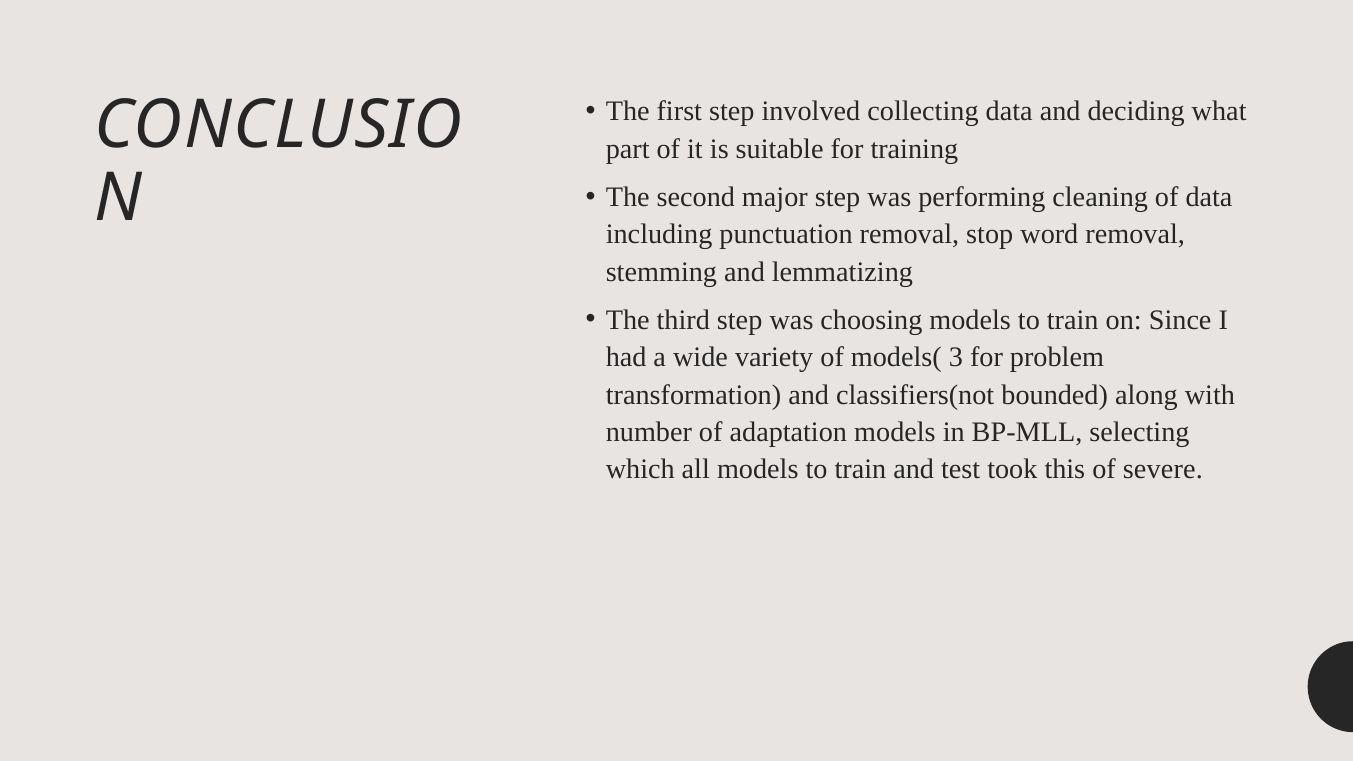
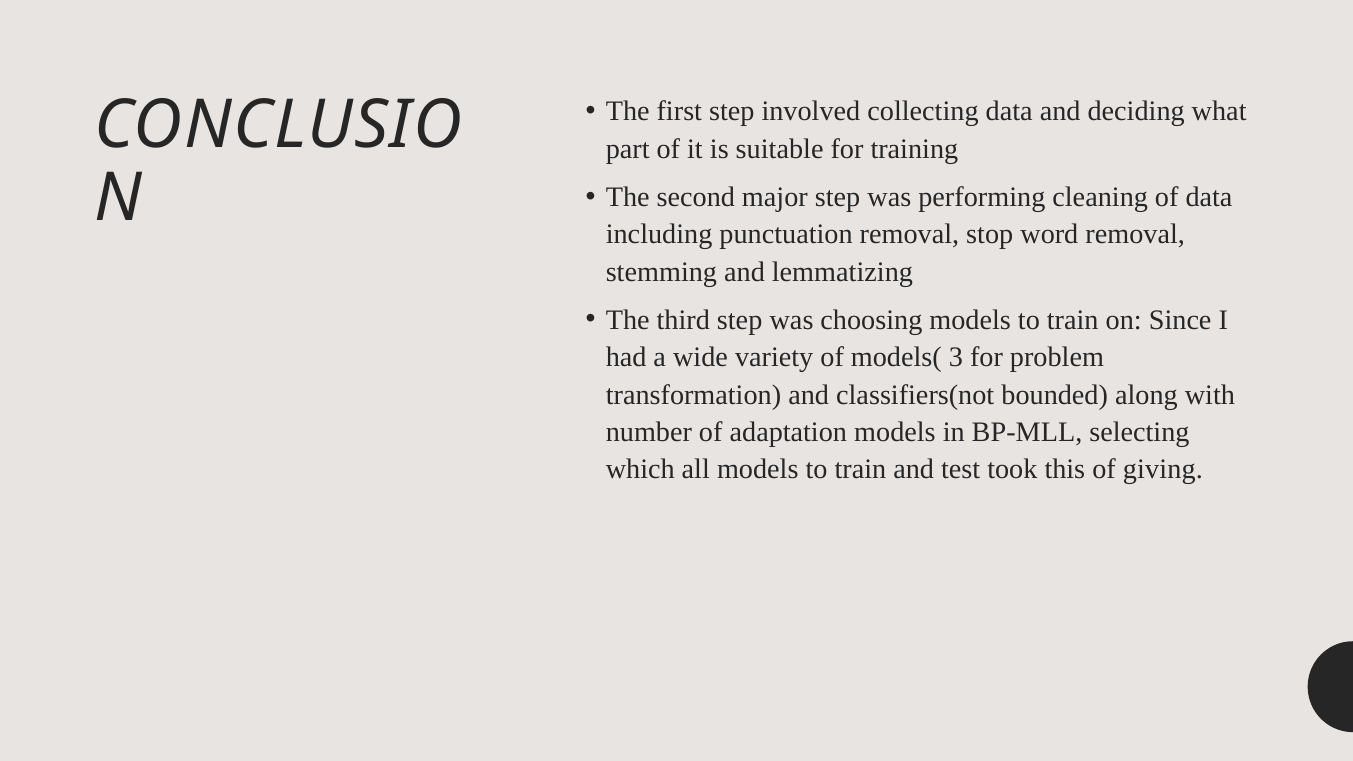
severe: severe -> giving (1163, 469)
